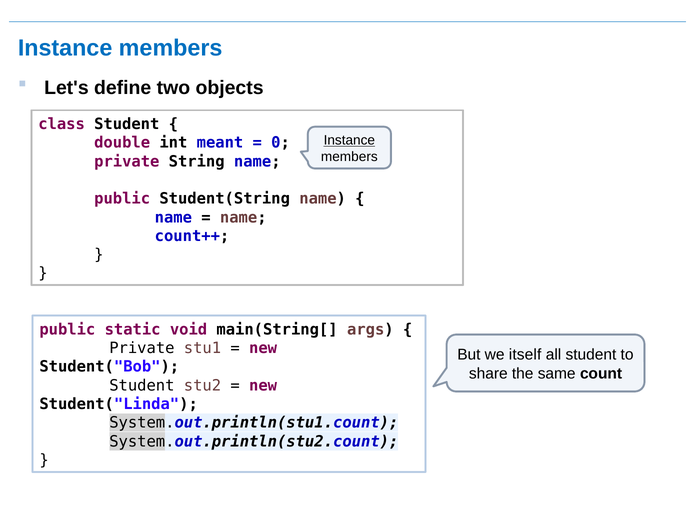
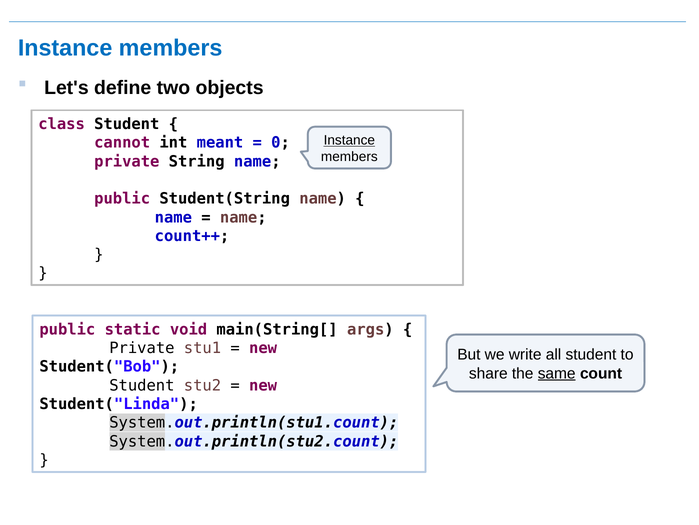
double: double -> cannot (122, 143)
itself: itself -> write (525, 354)
same underline: none -> present (557, 373)
